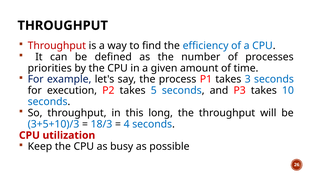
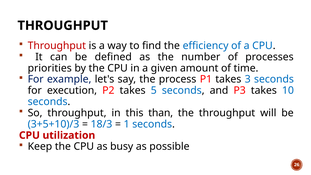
long: long -> than (161, 113)
4: 4 -> 1 (127, 124)
